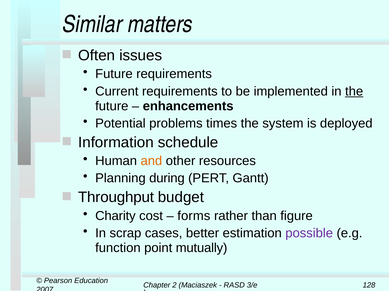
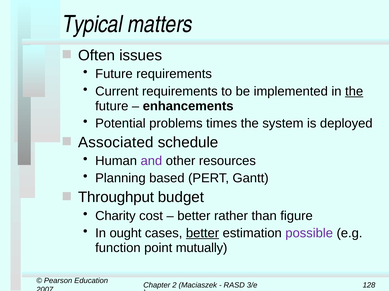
Similar: Similar -> Typical (92, 24)
Information: Information -> Associated (116, 143)
and colour: orange -> purple (151, 161)
during: during -> based (167, 179)
forms: forms -> better (194, 216)
scrap: scrap -> ought (126, 234)
better underline: none -> present (203, 234)
